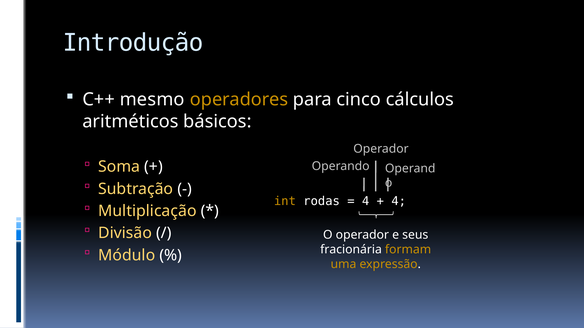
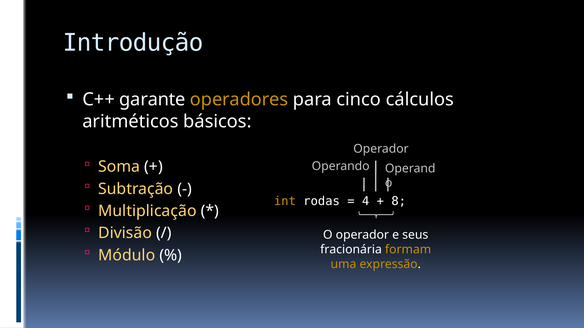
mesmo: mesmo -> garante (152, 100)
4: 4 -> 8 (399, 201)
